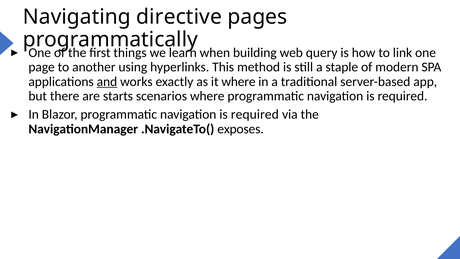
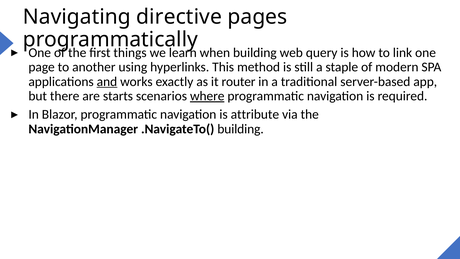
it where: where -> router (239, 82)
where underline: none -> present (207, 96)
required: required -> attribute (255, 114)
.NavigateTo( exposes: exposes -> building (241, 129)
